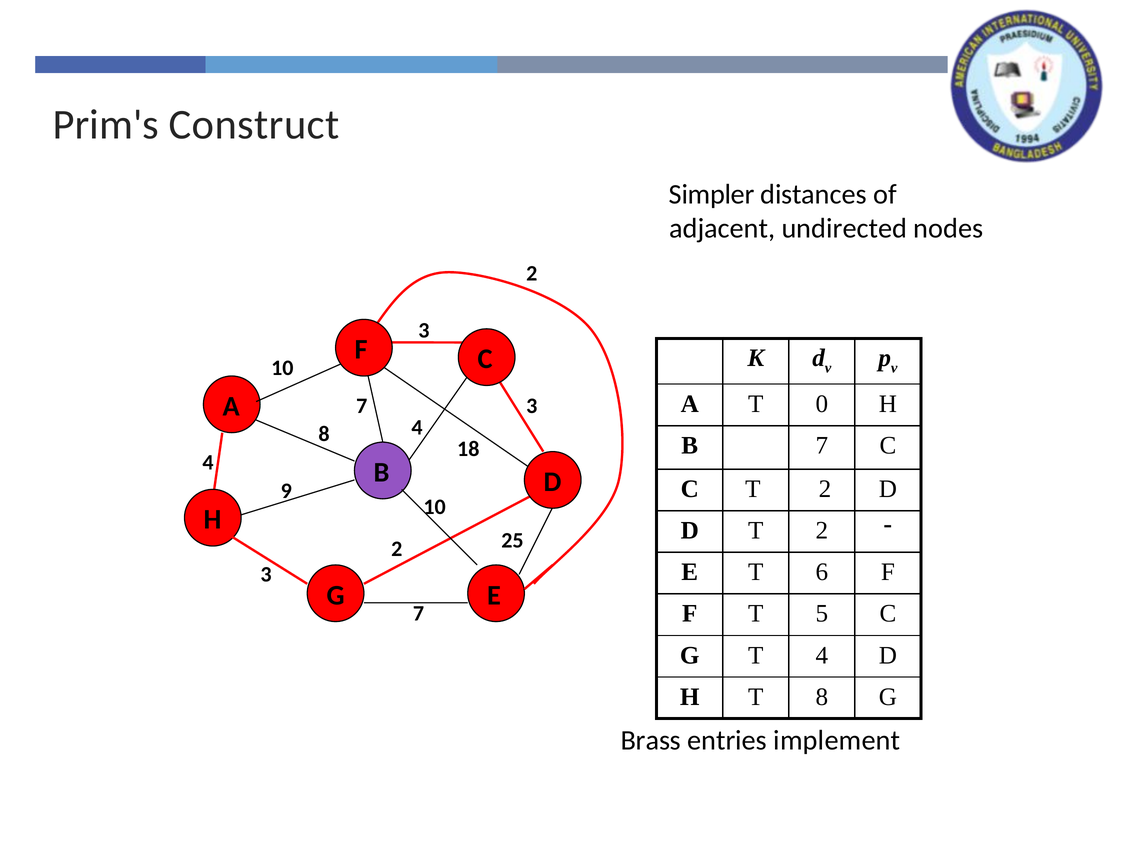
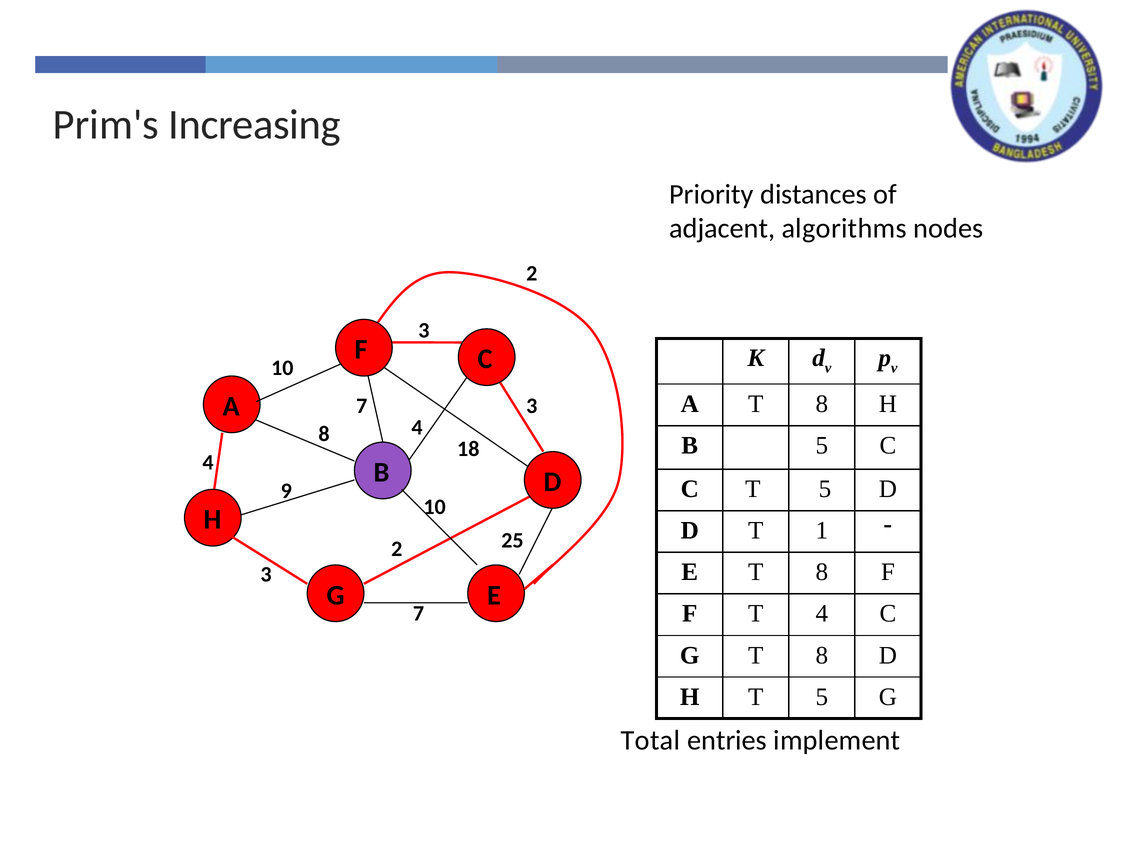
Construct: Construct -> Increasing (254, 125)
Simpler: Simpler -> Priority (712, 194)
undirected: undirected -> algorithms (844, 228)
A T 0: 0 -> 8 (822, 404)
B 7: 7 -> 5 (822, 445)
C T 2: 2 -> 5 (825, 489)
D T 2: 2 -> 1 (822, 530)
E T 6: 6 -> 8 (822, 572)
T 5: 5 -> 4 (822, 614)
G T 4: 4 -> 8 (822, 655)
H T 8: 8 -> 5 (822, 697)
Brass: Brass -> Total (651, 740)
